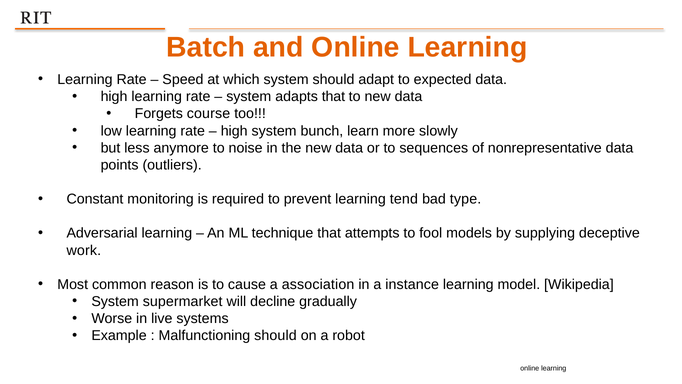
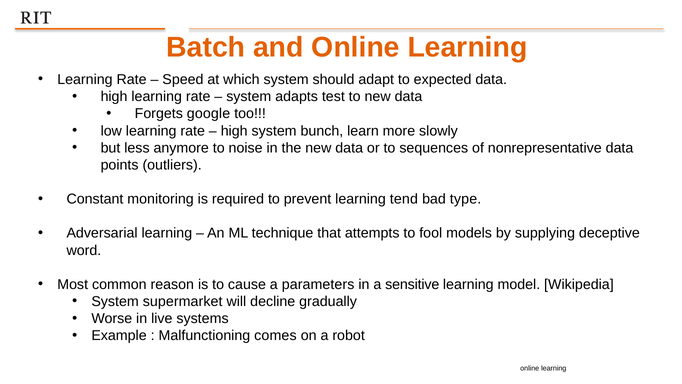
adapts that: that -> test (333, 97)
course: course -> google (209, 114)
work: work -> word (84, 250)
association: association -> parameters (318, 284)
instance: instance -> sensitive (412, 284)
Malfunctioning should: should -> comes (275, 335)
